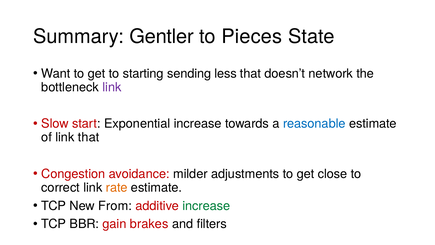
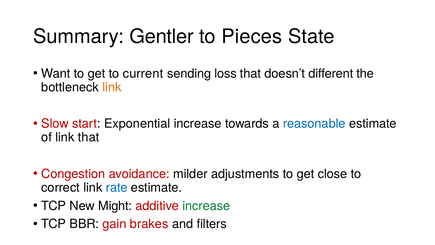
starting: starting -> current (143, 74)
less: less -> loss (226, 74)
network: network -> different (331, 74)
link colour: purple -> orange (112, 87)
rate colour: orange -> blue (117, 187)
From: From -> Might (115, 206)
